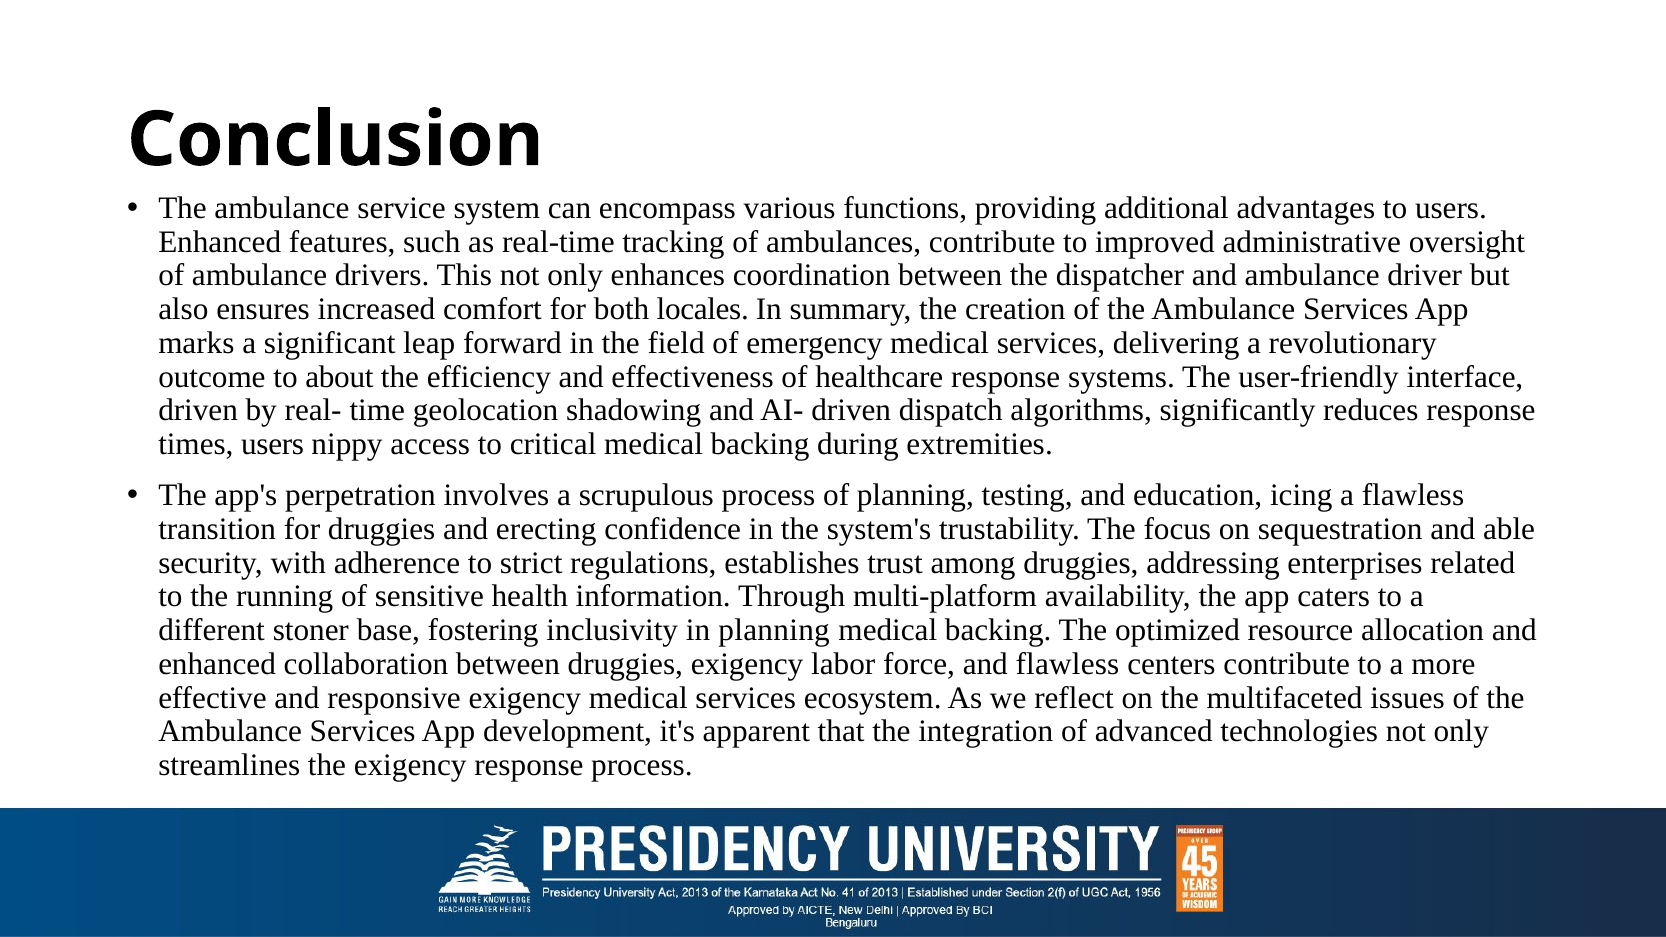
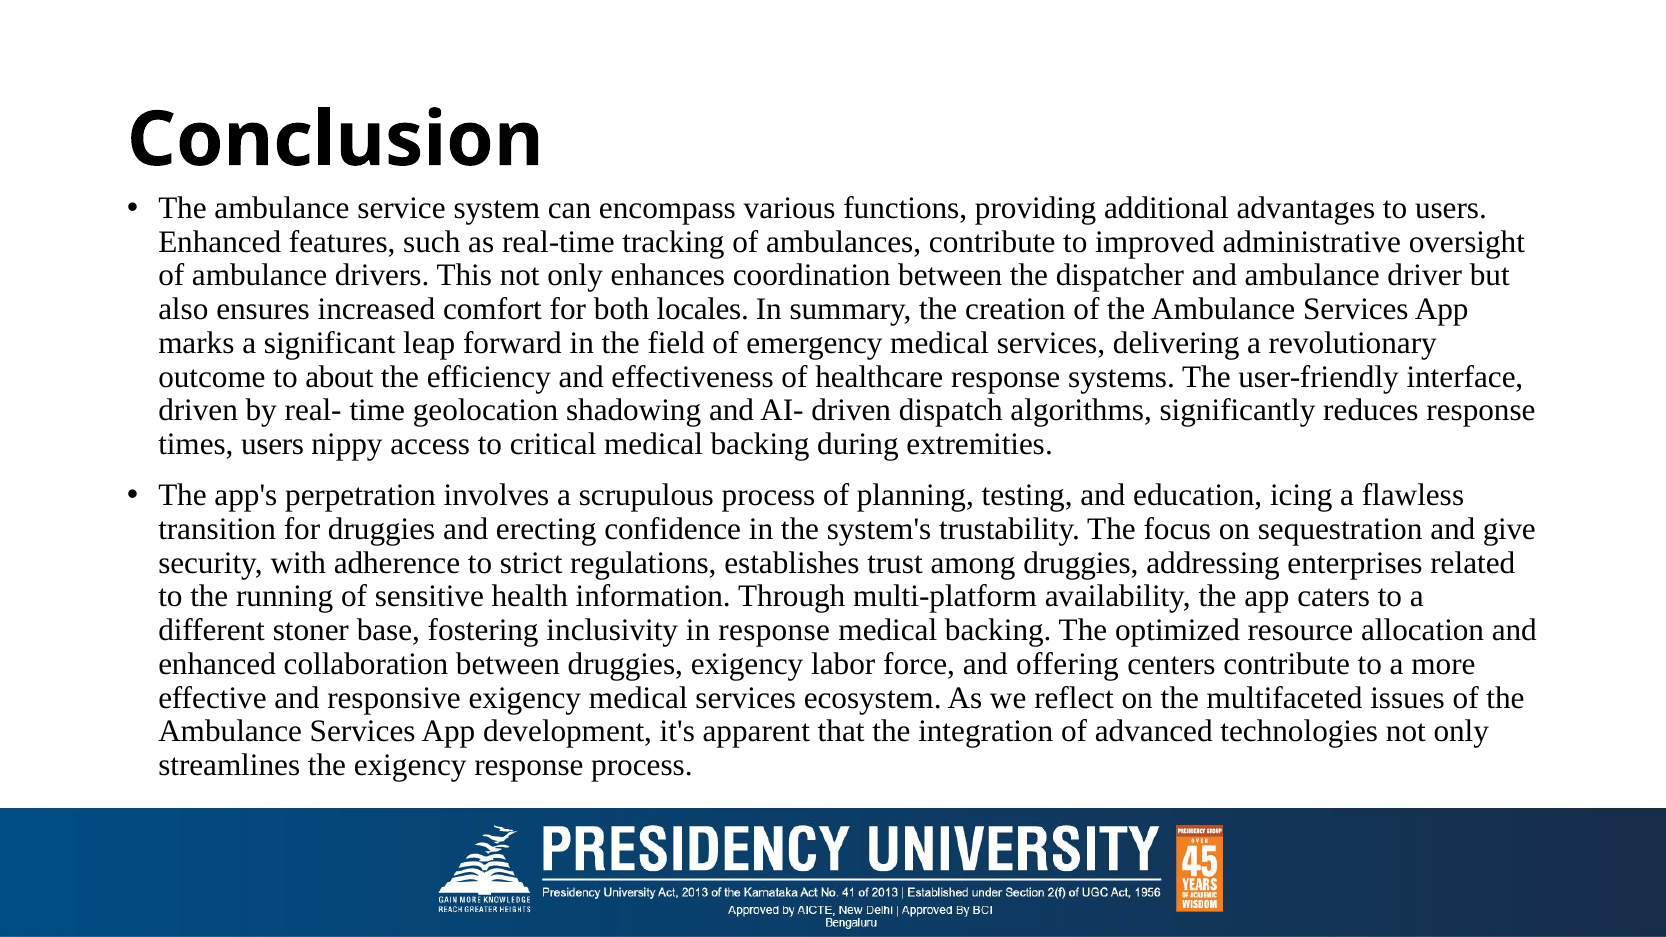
able: able -> give (1509, 529)
in planning: planning -> response (774, 630)
and flawless: flawless -> offering (1067, 664)
